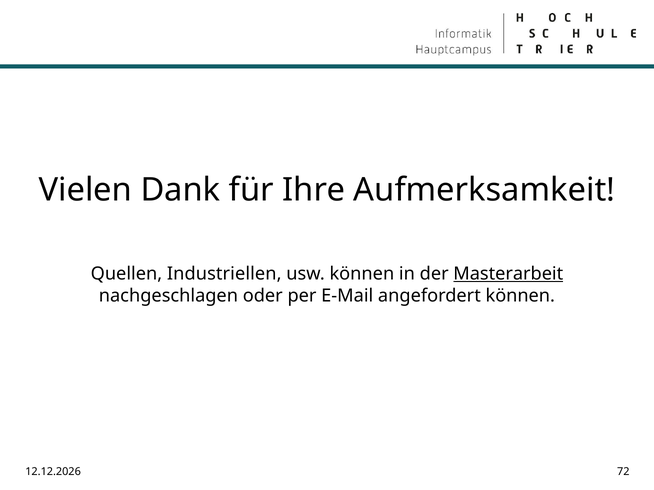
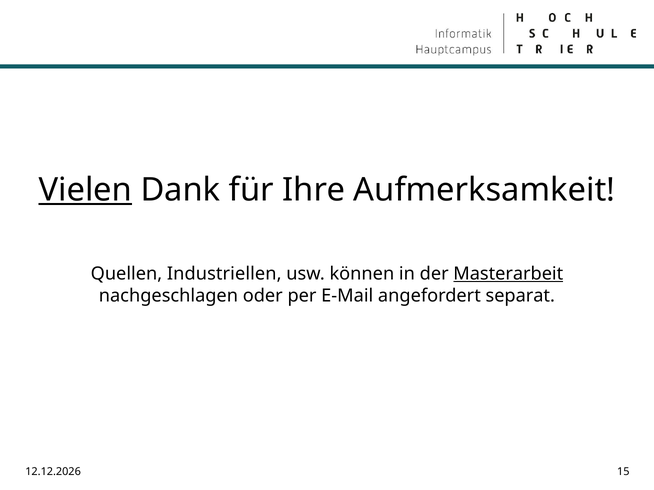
Vielen underline: none -> present (85, 190)
angefordert können: können -> separat (520, 296)
72: 72 -> 15 (623, 472)
